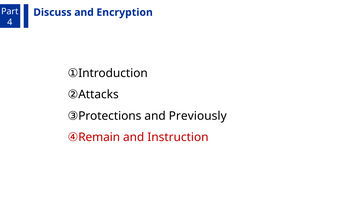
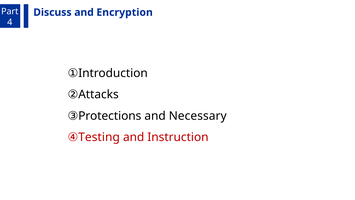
Previously: Previously -> Necessary (198, 116)
Remain: Remain -> Testing (99, 137)
